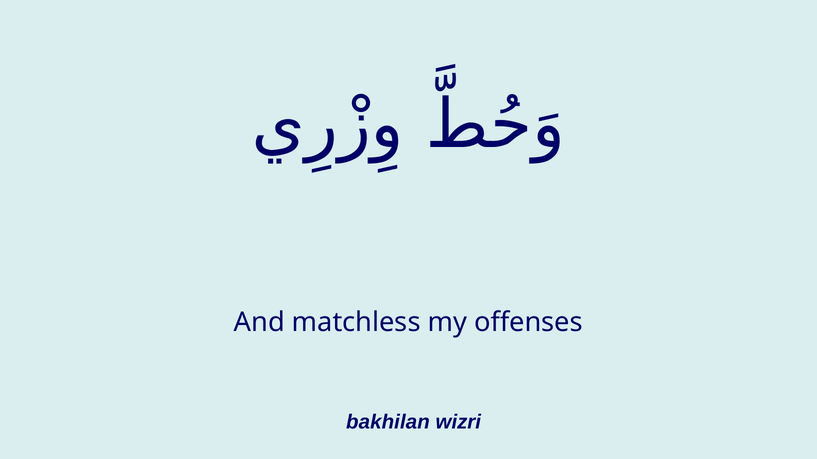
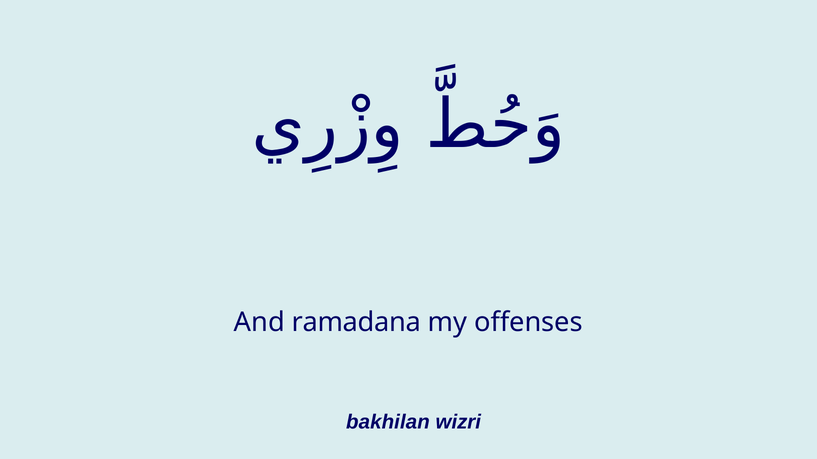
matchless: matchless -> ramadana (356, 323)
